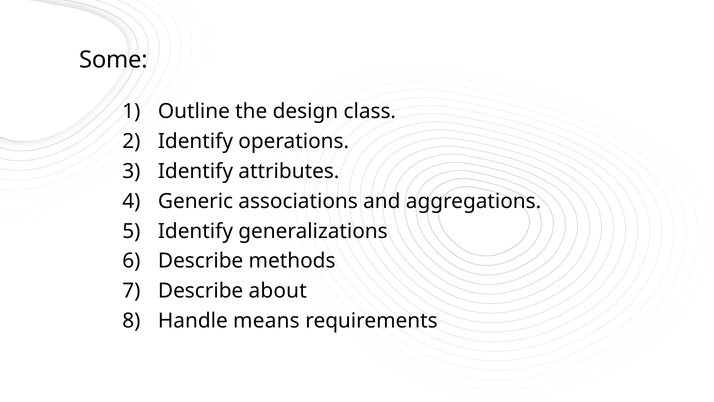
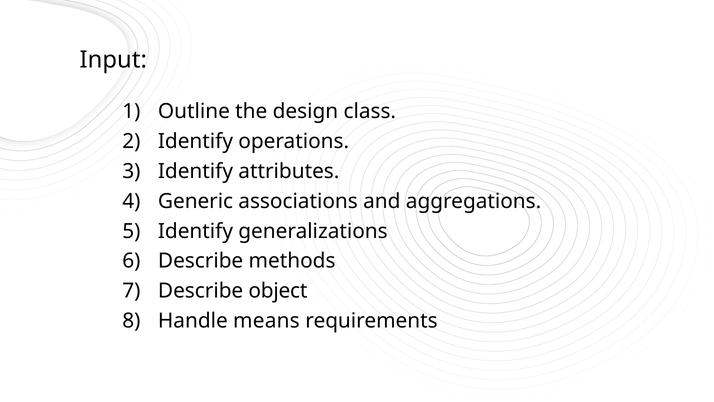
Some: Some -> Input (113, 60)
about: about -> object (278, 291)
